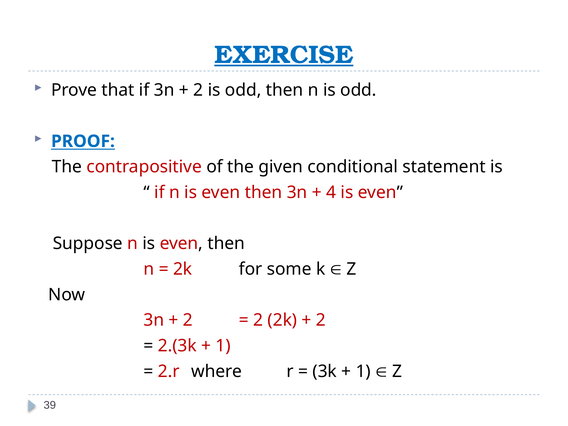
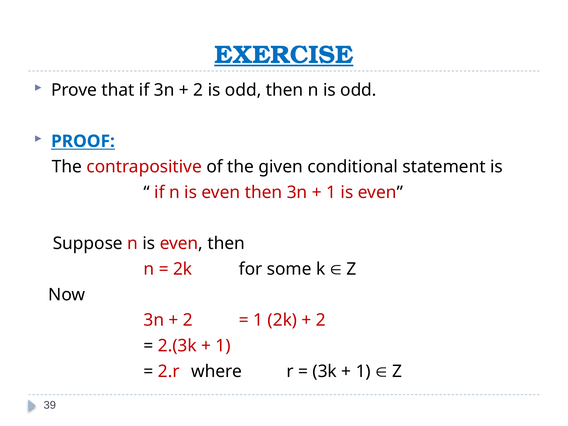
4: 4 -> 1 (331, 192)
2: 2 -> 1 (258, 320)
